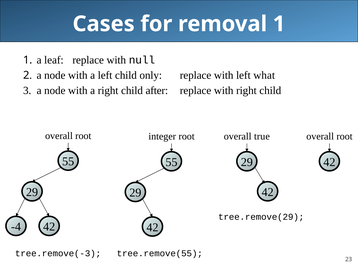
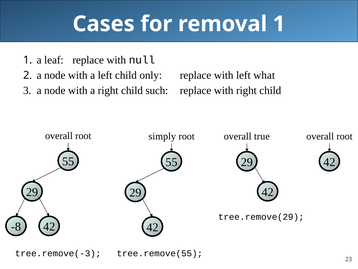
after: after -> such (157, 90)
integer: integer -> simply (162, 136)
-4: -4 -> -8 (16, 226)
